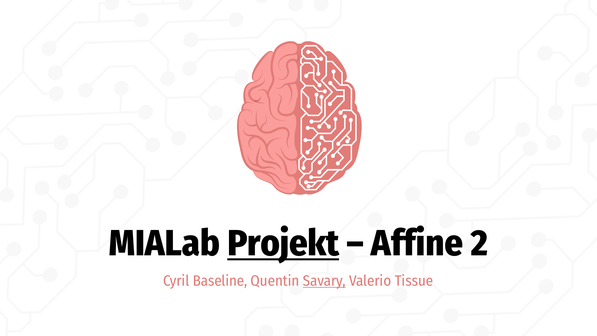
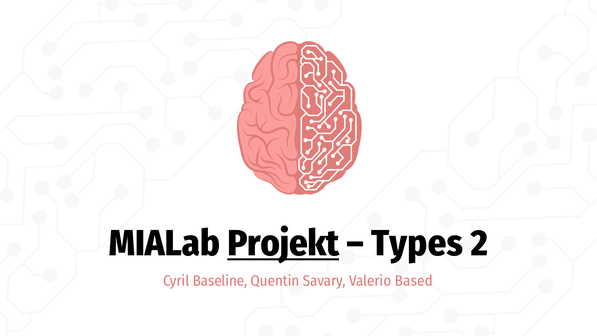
Affine: Affine -> Types (417, 243)
Savary underline: present -> none (324, 281)
Tissue: Tissue -> Based (414, 281)
